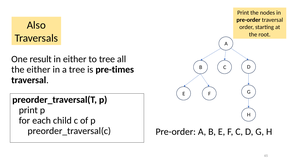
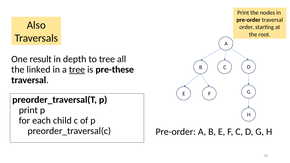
in either: either -> depth (75, 59)
the either: either -> linked (39, 70)
tree underline: none -> present (77, 70)
pre-times: pre-times -> pre-these (115, 70)
